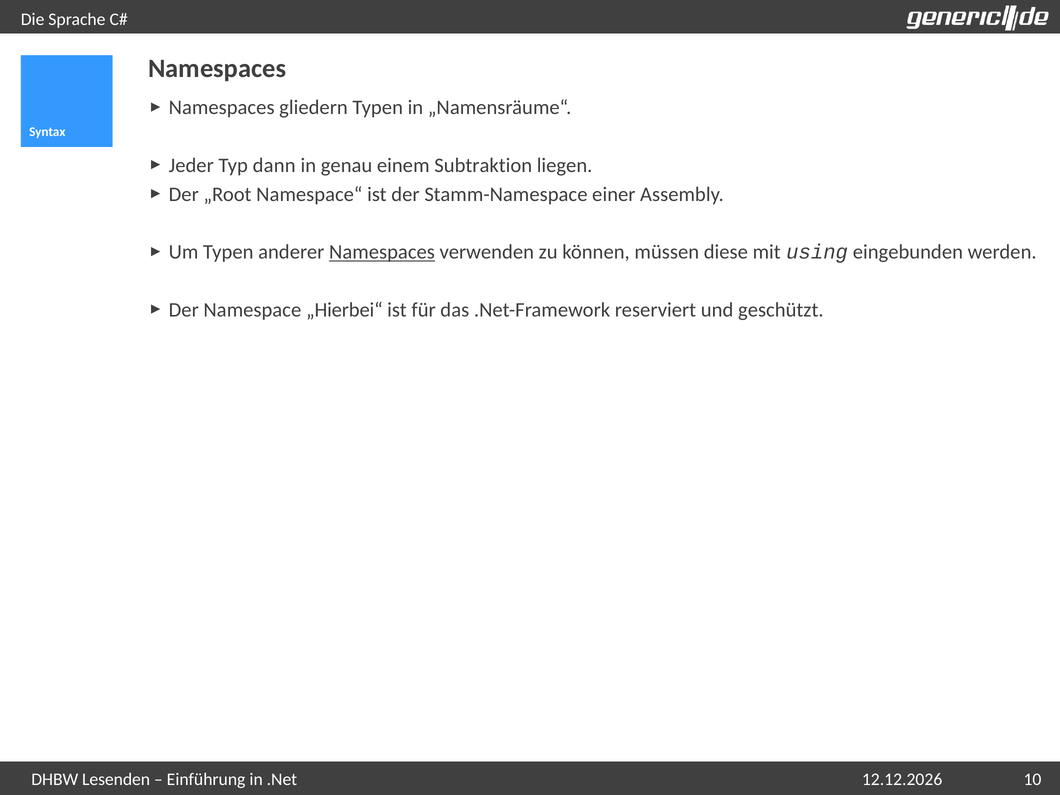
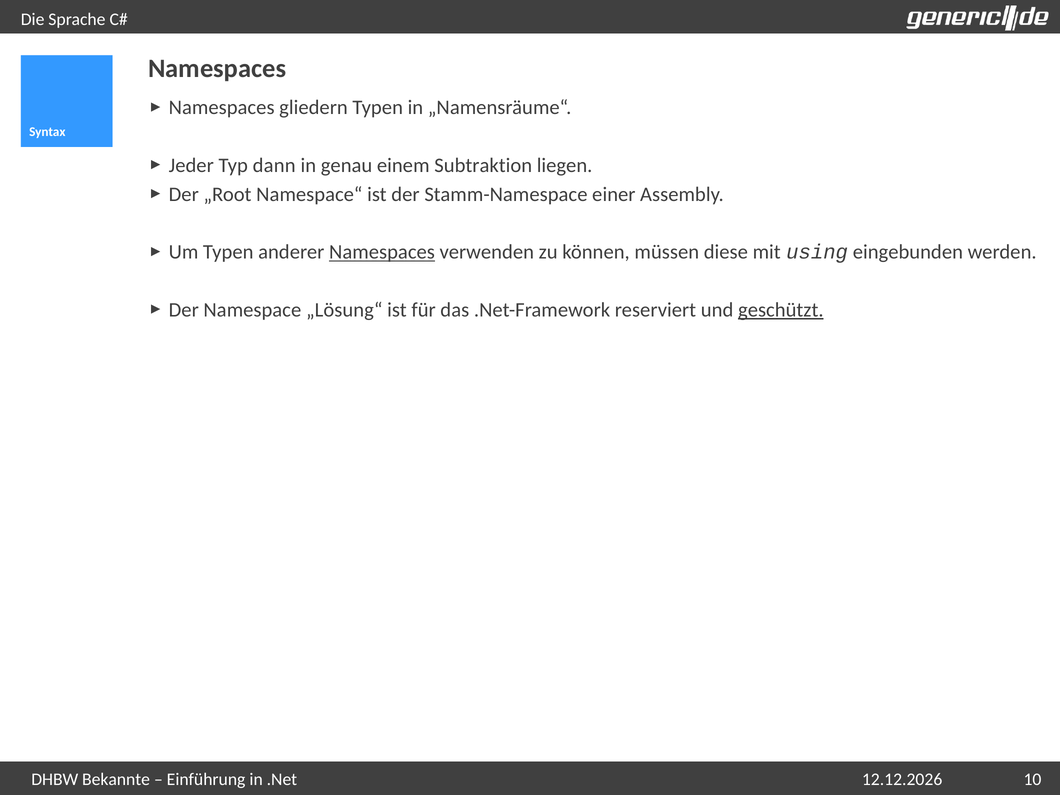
„Hierbei“: „Hierbei“ -> „Lösung“ (344, 310)
geschützt underline: none -> present (781, 310)
Lesenden: Lesenden -> Bekannte (116, 779)
